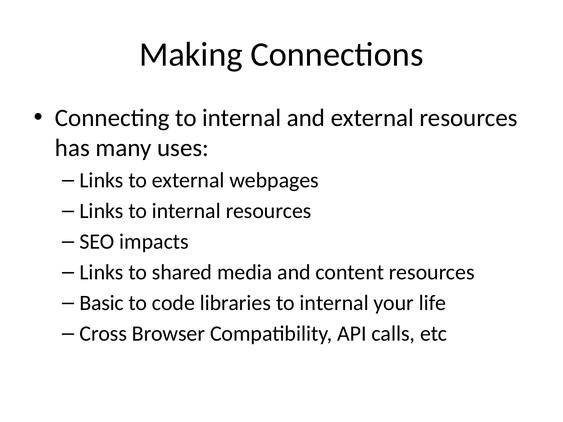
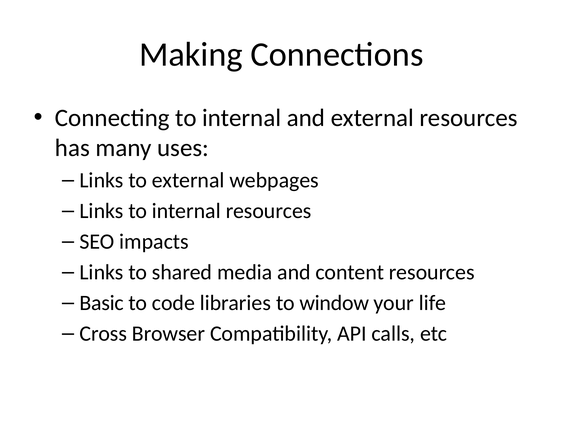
libraries to internal: internal -> window (334, 303)
